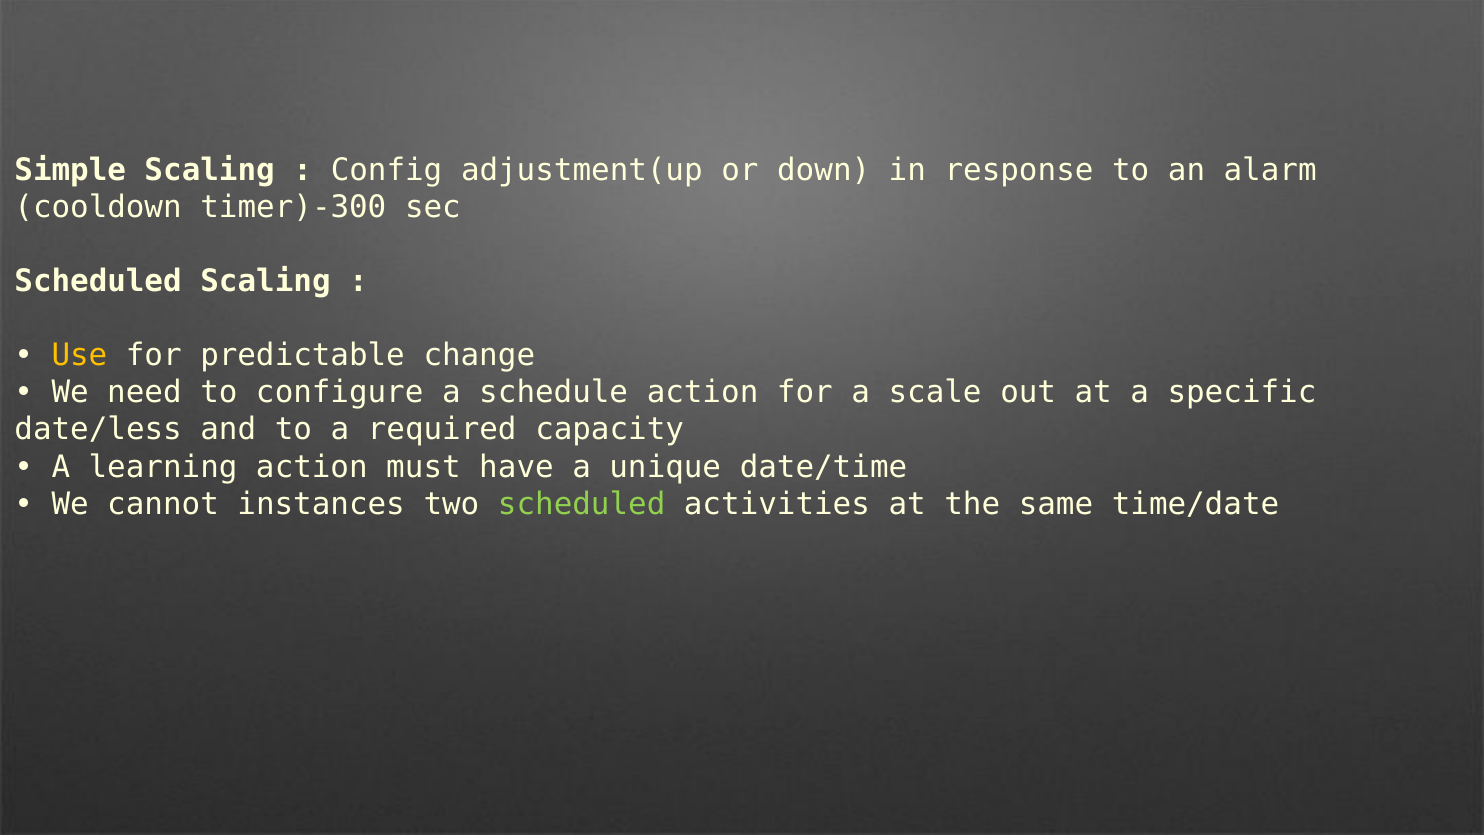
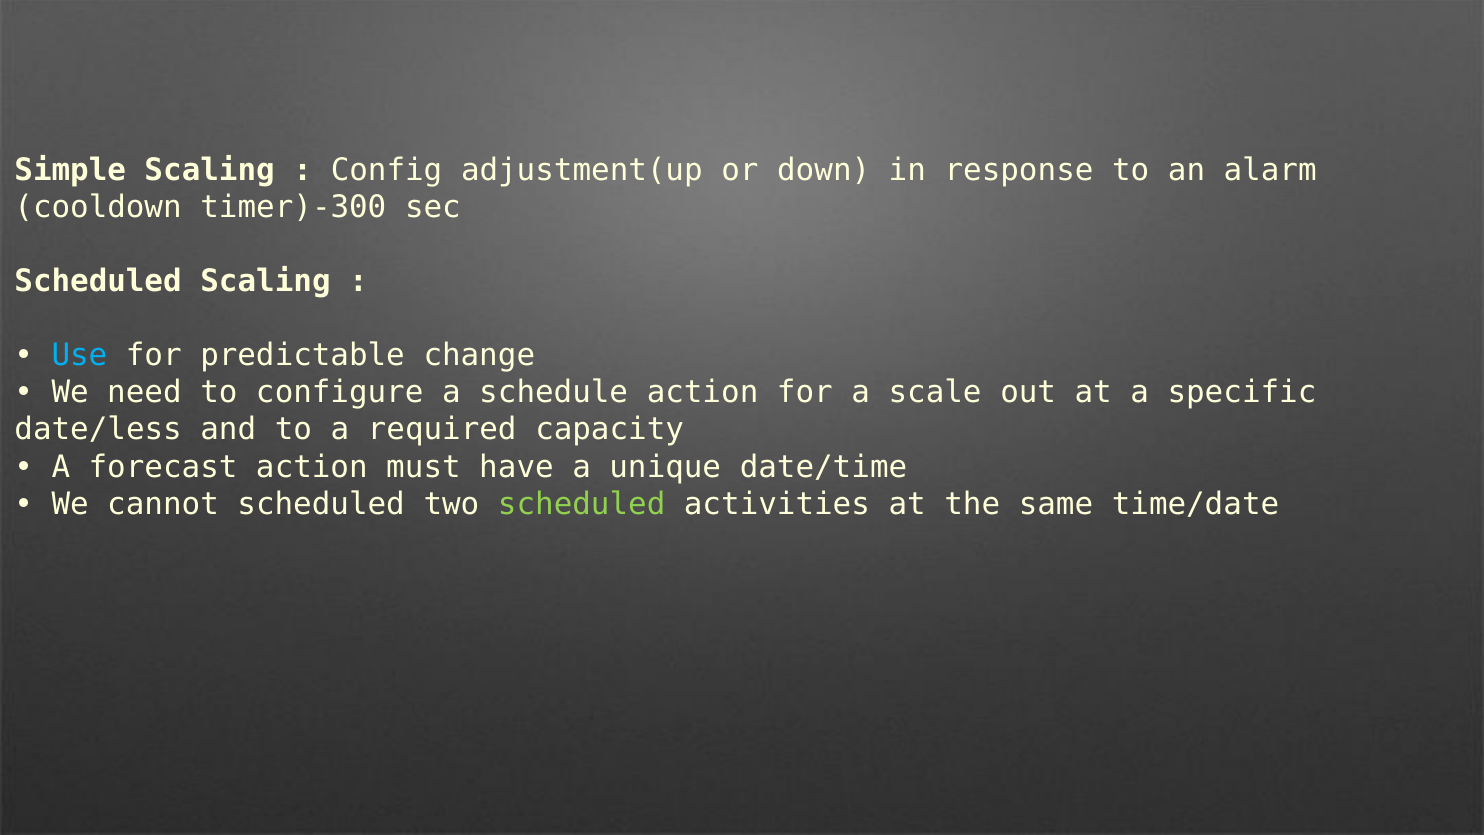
Use colour: yellow -> light blue (79, 355)
learning: learning -> forecast (163, 467)
cannot instances: instances -> scheduled (321, 504)
